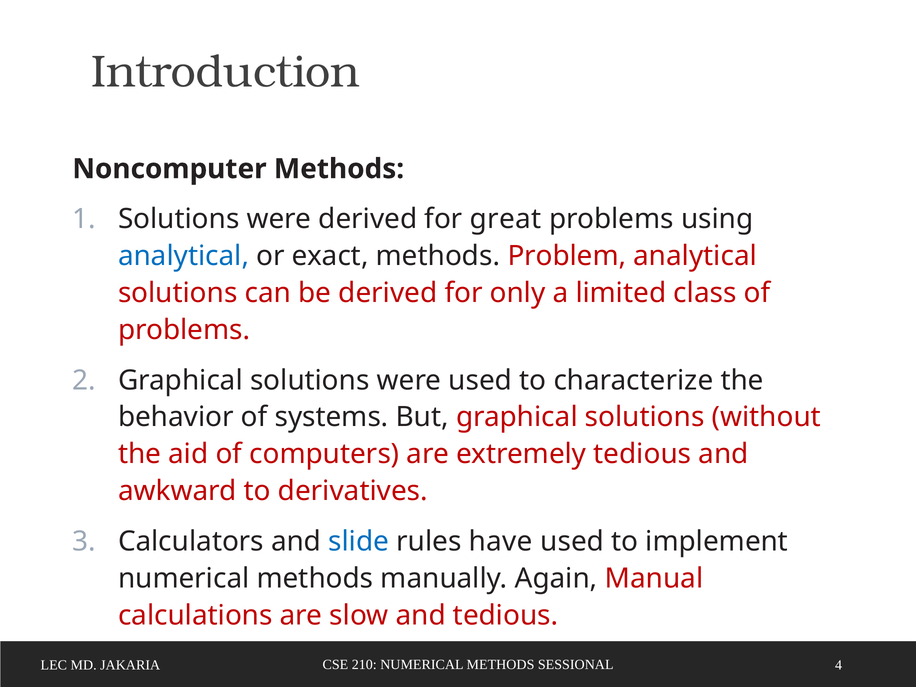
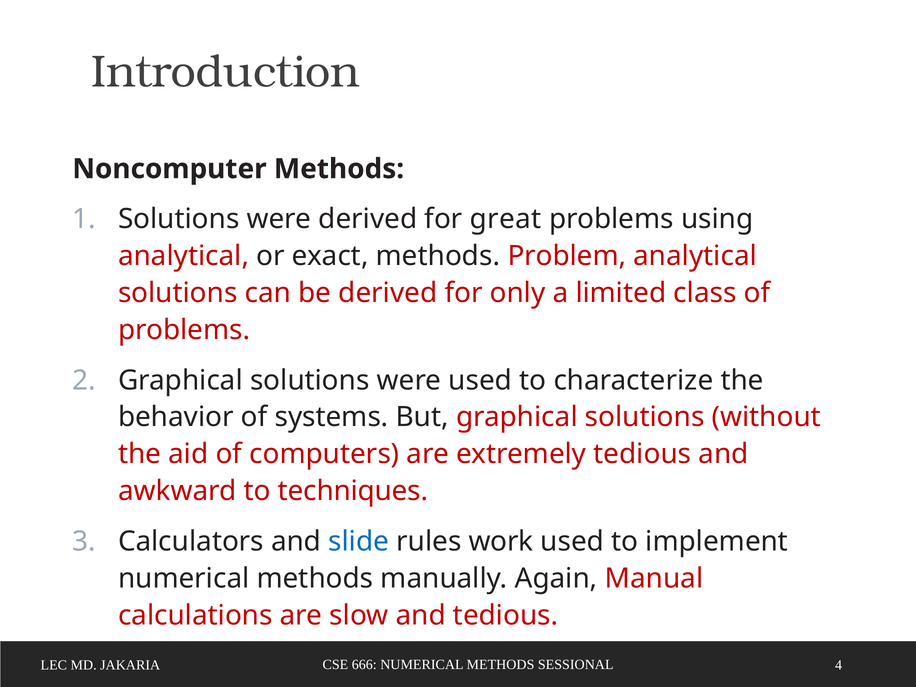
analytical colour: blue -> red (184, 256)
derivatives: derivatives -> techniques (353, 491)
have: have -> work (501, 541)
210: 210 -> 666 (364, 665)
